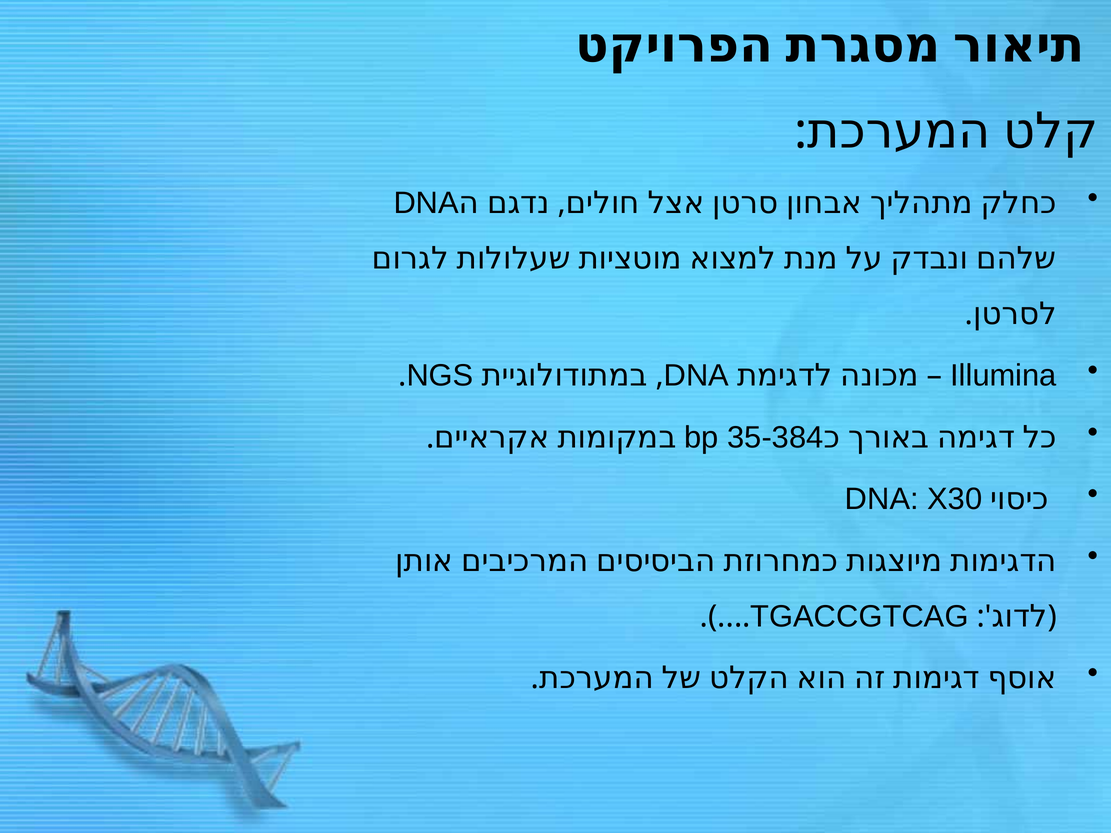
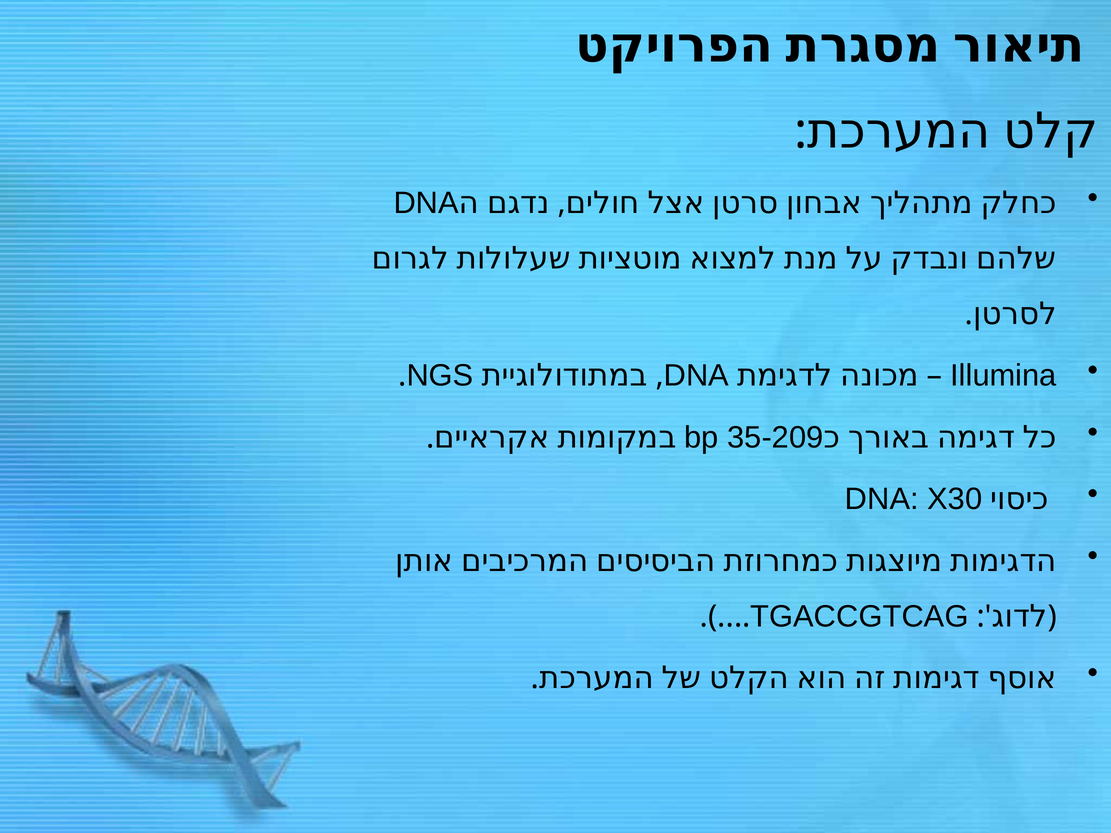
35-384: 35-384 -> 35-209 (775, 438)
